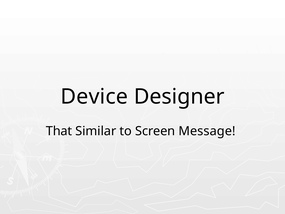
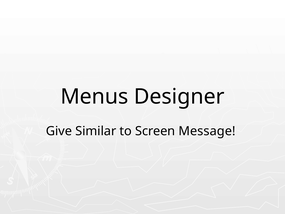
Device: Device -> Menus (94, 96)
That: That -> Give (59, 131)
